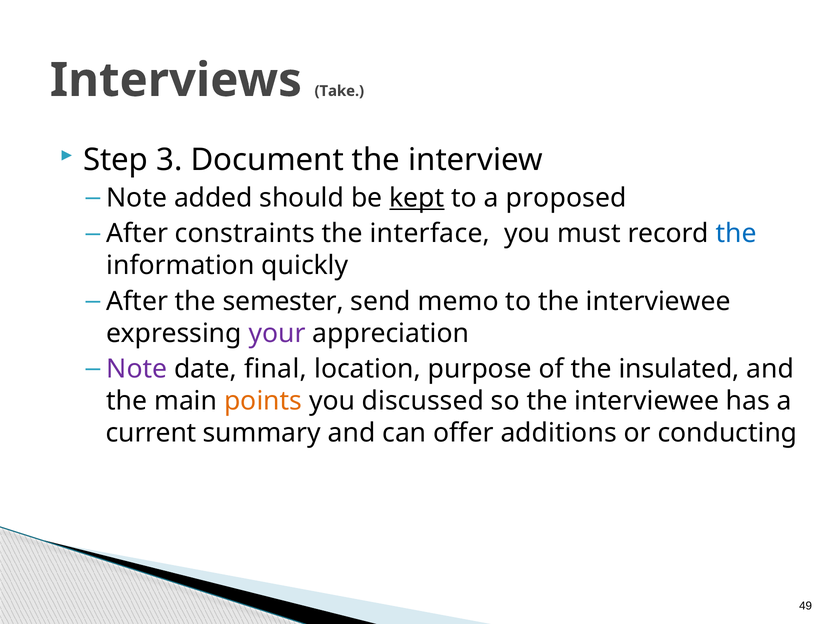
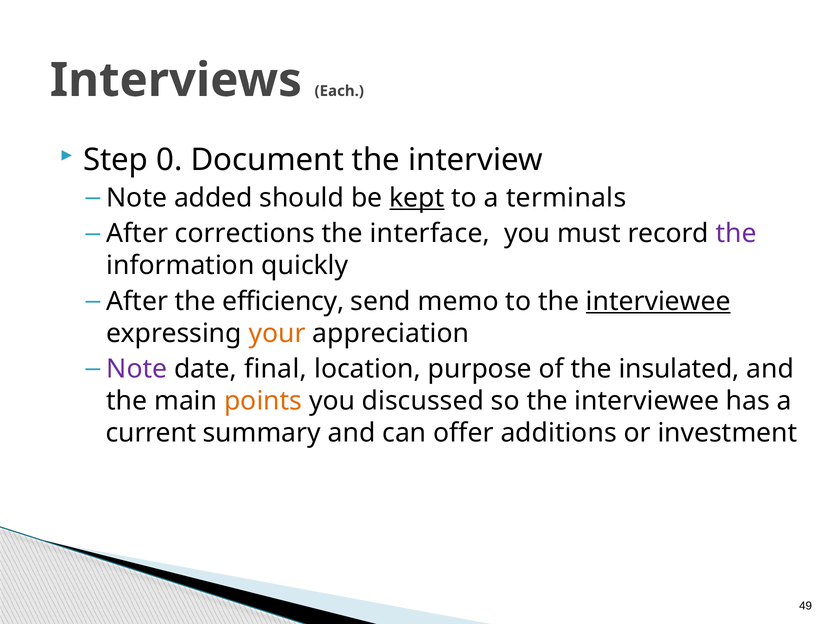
Take: Take -> Each (339, 91)
3: 3 -> 0 (169, 160)
proposed: proposed -> terminals (566, 198)
constraints: constraints -> corrections (245, 234)
the colour: blue -> purple (736, 234)
semester: semester -> efficiency (283, 301)
interviewee underline: none -> present (658, 301)
your colour: purple -> orange (277, 333)
conducting: conducting -> investment (727, 433)
